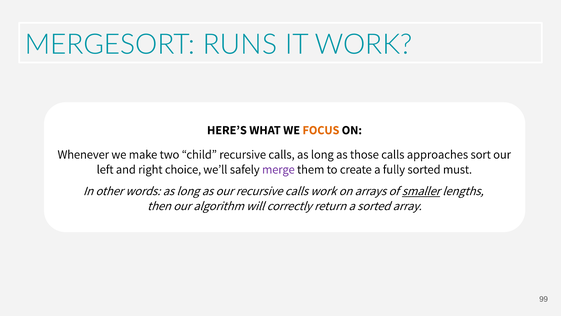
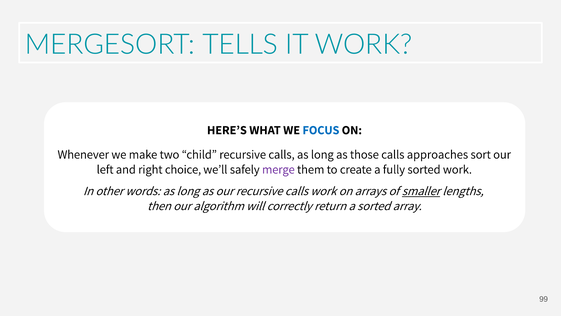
RUNS: RUNS -> TELLS (240, 45)
FOCUS colour: orange -> blue (321, 130)
sorted must: must -> work (457, 169)
